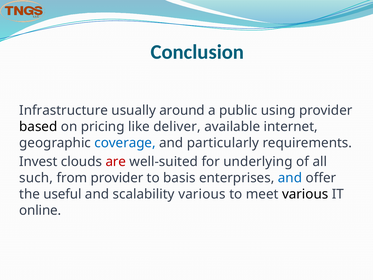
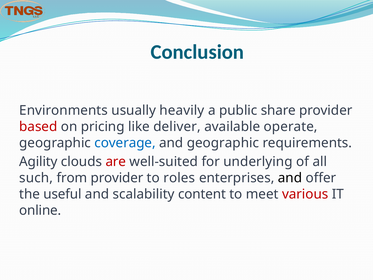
Infrastructure: Infrastructure -> Environments (64, 110)
around: around -> heavily (182, 110)
using: using -> share (278, 110)
based colour: black -> red (38, 127)
internet: internet -> operate (291, 127)
and particularly: particularly -> geographic (223, 143)
Invest: Invest -> Agility (38, 162)
basis: basis -> roles (179, 178)
and colour: blue -> black (290, 178)
scalability various: various -> content (202, 194)
various colour: black -> red (305, 194)
